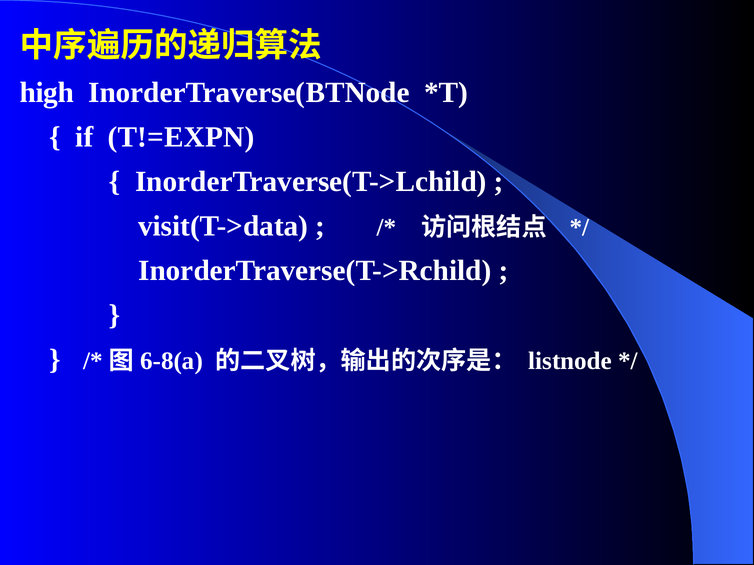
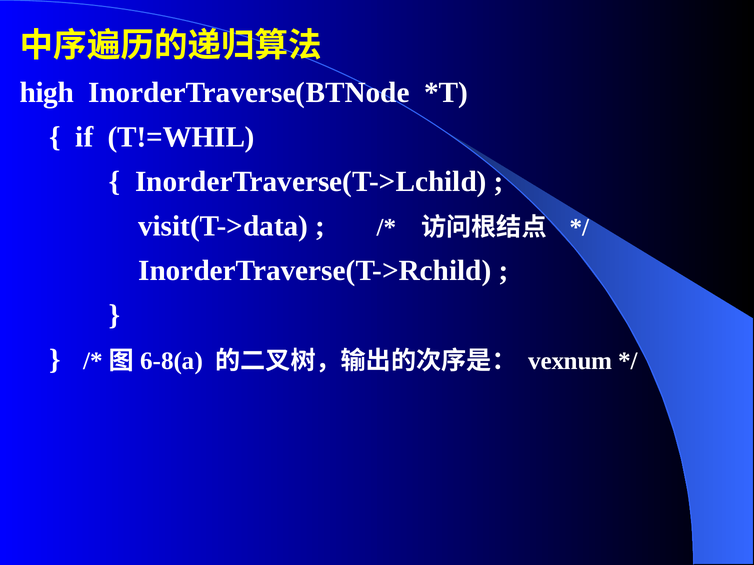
T!=EXPN: T!=EXPN -> T!=WHIL (181, 137)
listnode: listnode -> vexnum (570, 361)
